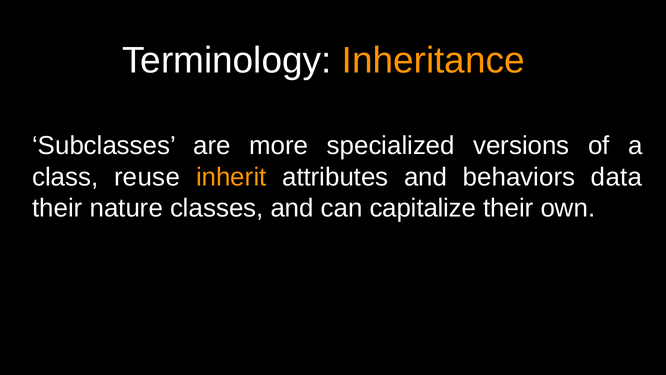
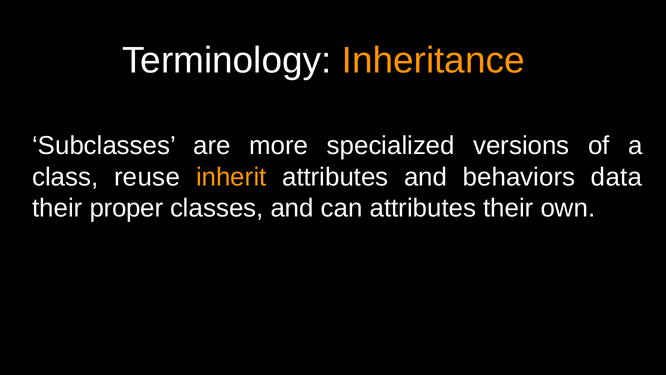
nature: nature -> proper (126, 208)
can capitalize: capitalize -> attributes (423, 208)
